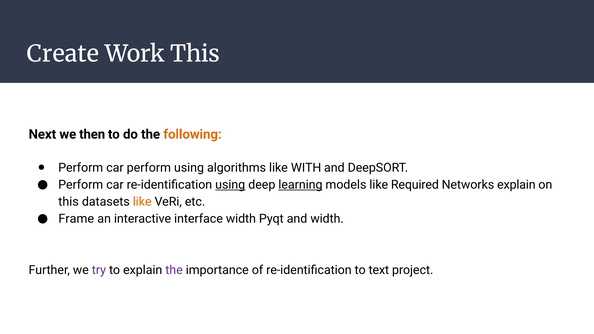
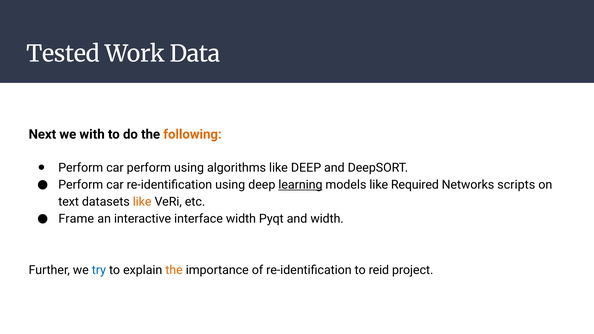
Create: Create -> Tested (63, 54)
Work This: This -> Data (195, 54)
then: then -> with (92, 134)
like WITH: WITH -> DEEP (306, 168)
using underline: present -> none (230, 185)
Networks explain: explain -> scripts (516, 185)
this: this -> text (69, 202)
try colour: purple -> blue (99, 270)
the colour: purple -> orange (174, 270)
text: text -> reid (379, 270)
